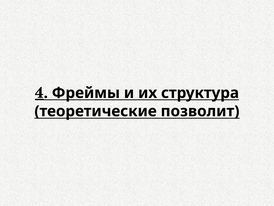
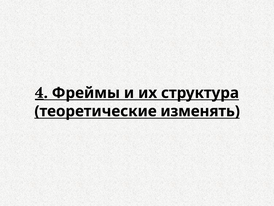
позволит: позволит -> изменять (200, 111)
